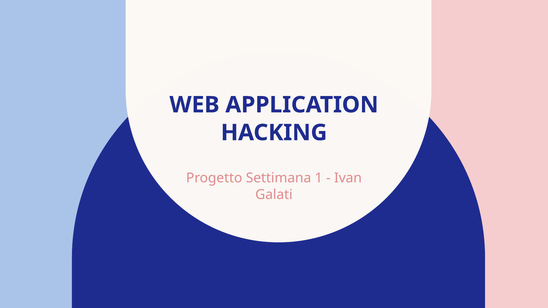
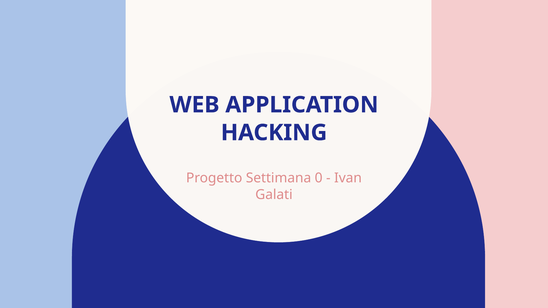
1: 1 -> 0 (319, 178)
